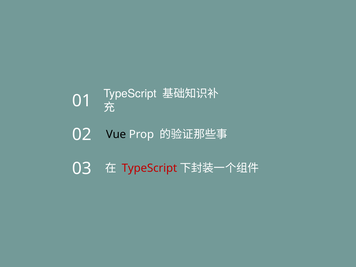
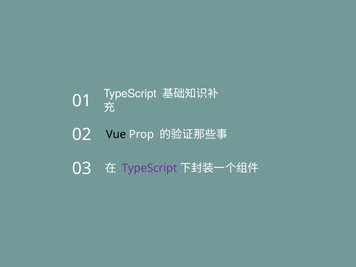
TypeScript colour: red -> purple (149, 168)
